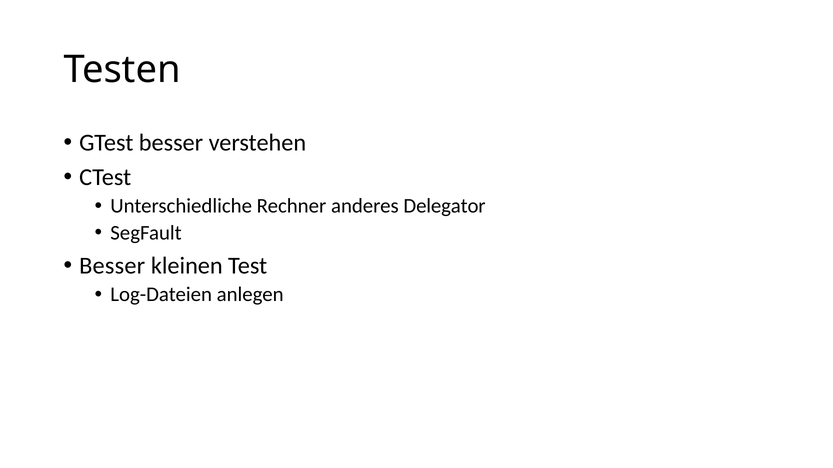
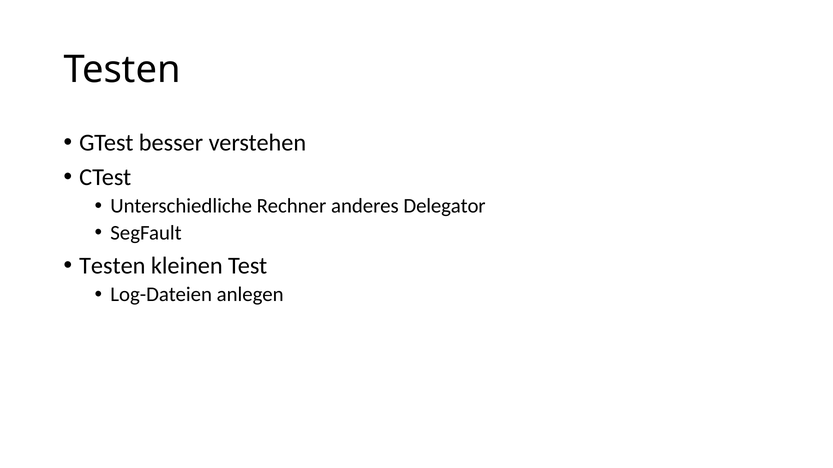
Besser: Besser -> Testen (112, 266)
